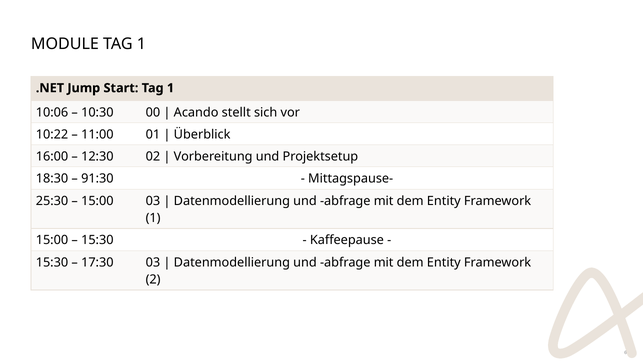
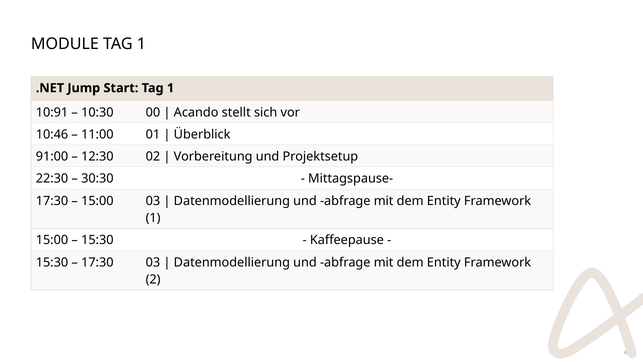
10:06: 10:06 -> 10:91 (52, 112)
10:22: 10:22 -> 10:46 (52, 134)
16:00: 16:00 -> 91:00 (52, 157)
18:30: 18:30 -> 22:30 (52, 179)
91:30: 91:30 -> 30:30 (97, 179)
25:30: 25:30 -> 17:30 (52, 201)
